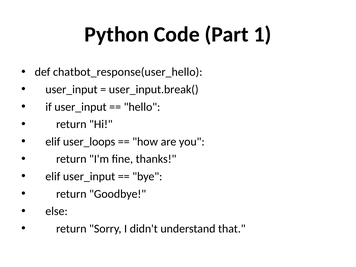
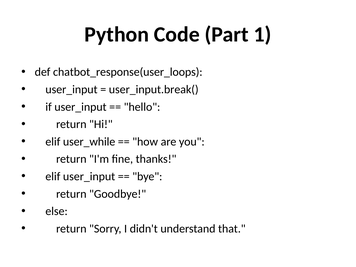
chatbot_response(user_hello: chatbot_response(user_hello -> chatbot_response(user_loops (128, 72)
user_loops: user_loops -> user_while (89, 142)
